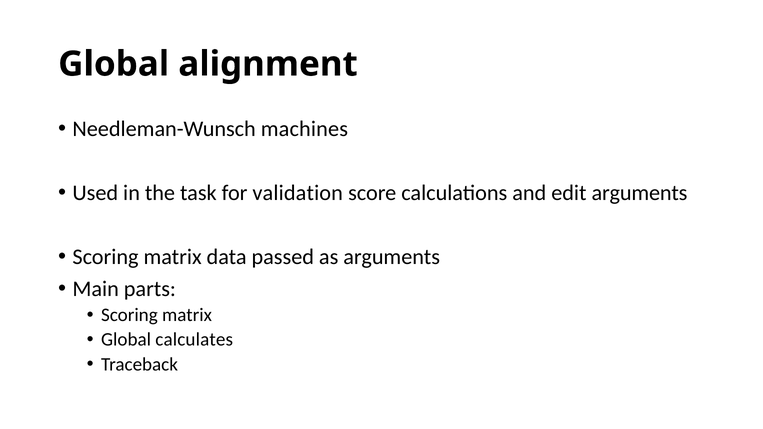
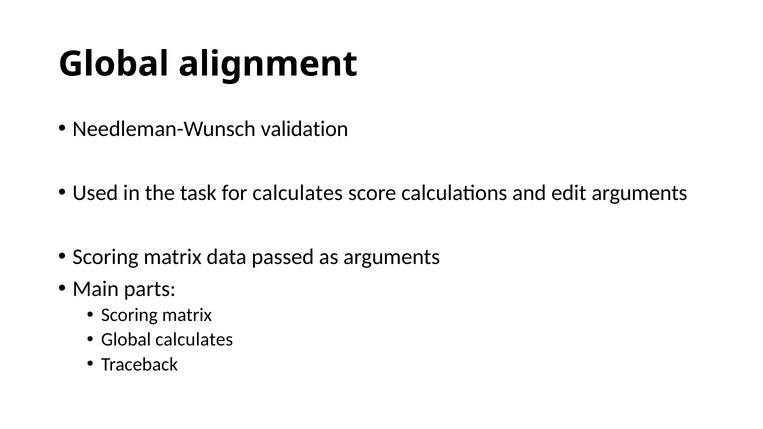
machines: machines -> validation (305, 129)
for validation: validation -> calculates (298, 193)
